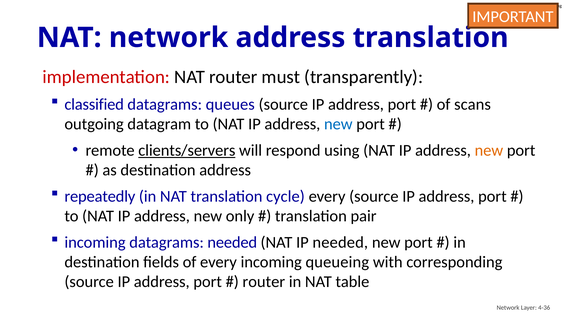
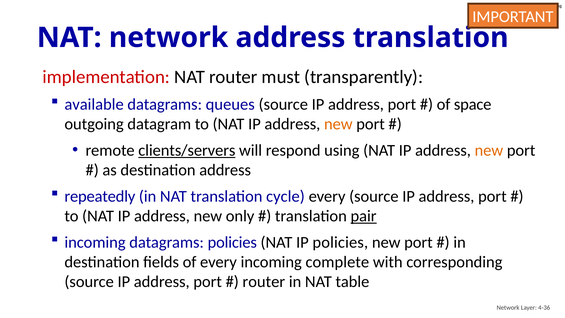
classified: classified -> available (94, 104)
scans: scans -> space (473, 104)
new colour: blue -> orange (338, 124)
pair underline: none -> present (364, 216)
datagrams needed: needed -> policies (232, 242)
IP needed: needed -> policies (340, 242)
queueing: queueing -> complete (337, 262)
